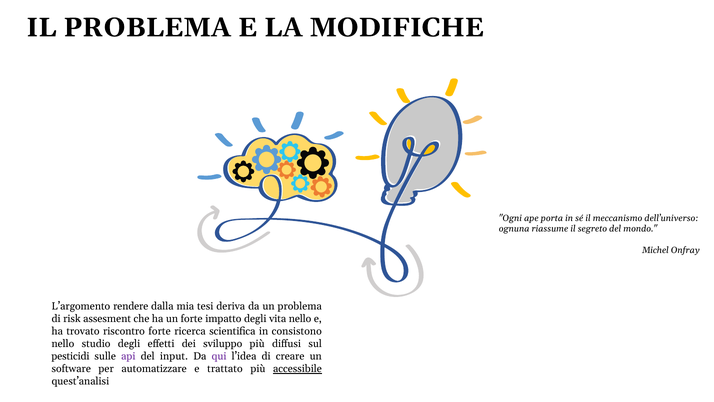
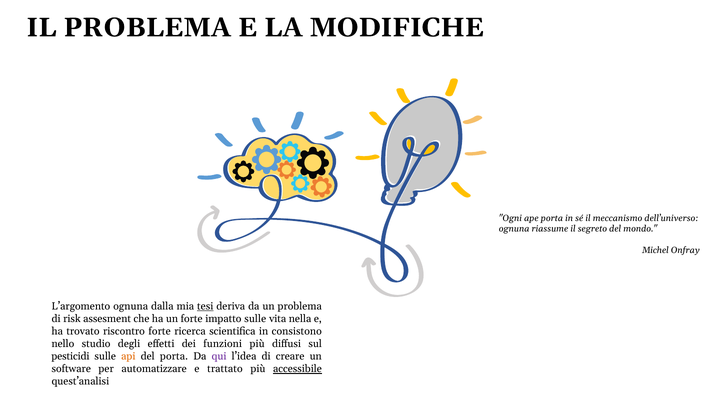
L’argomento rendere: rendere -> ognuna (131, 306)
tesi underline: none -> present (205, 306)
impatto degli: degli -> sulle (255, 319)
vita nello: nello -> nella (300, 319)
sviluppo: sviluppo -> funzioni (223, 344)
api colour: purple -> orange (128, 356)
del input: input -> porta (174, 356)
